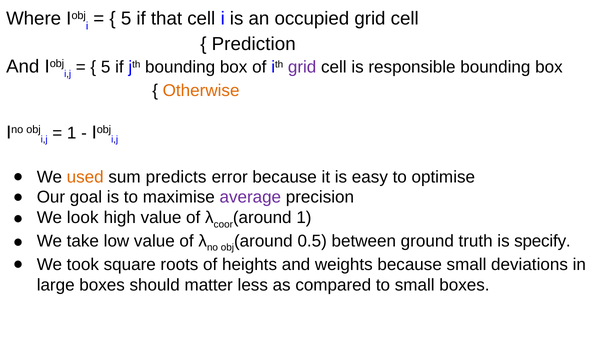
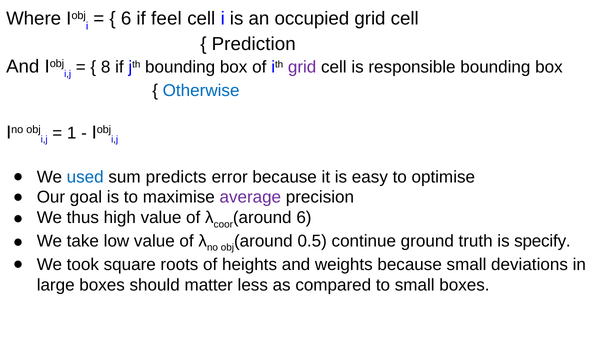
5: 5 -> 6 (126, 19)
that: that -> feel (166, 19)
5: 5 -> 8 (106, 67)
Otherwise colour: orange -> blue (201, 90)
used colour: orange -> blue (85, 177)
look: look -> thus (83, 218)
1: 1 -> 6 (304, 218)
between: between -> continue (364, 241)
